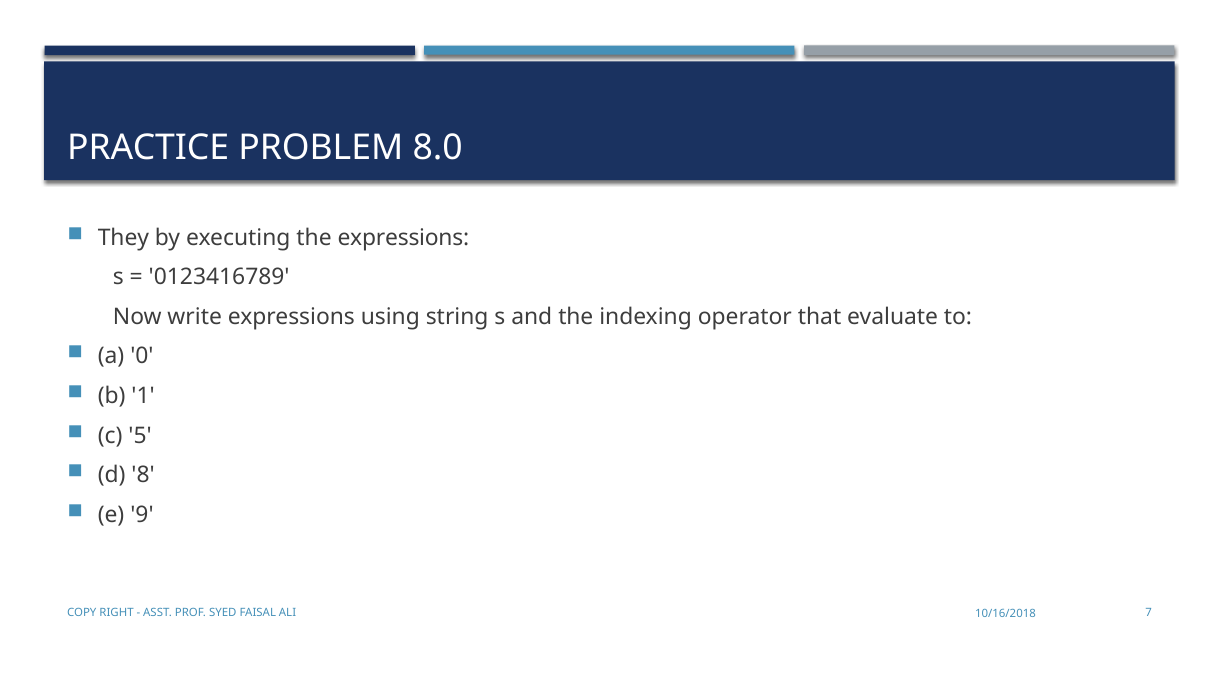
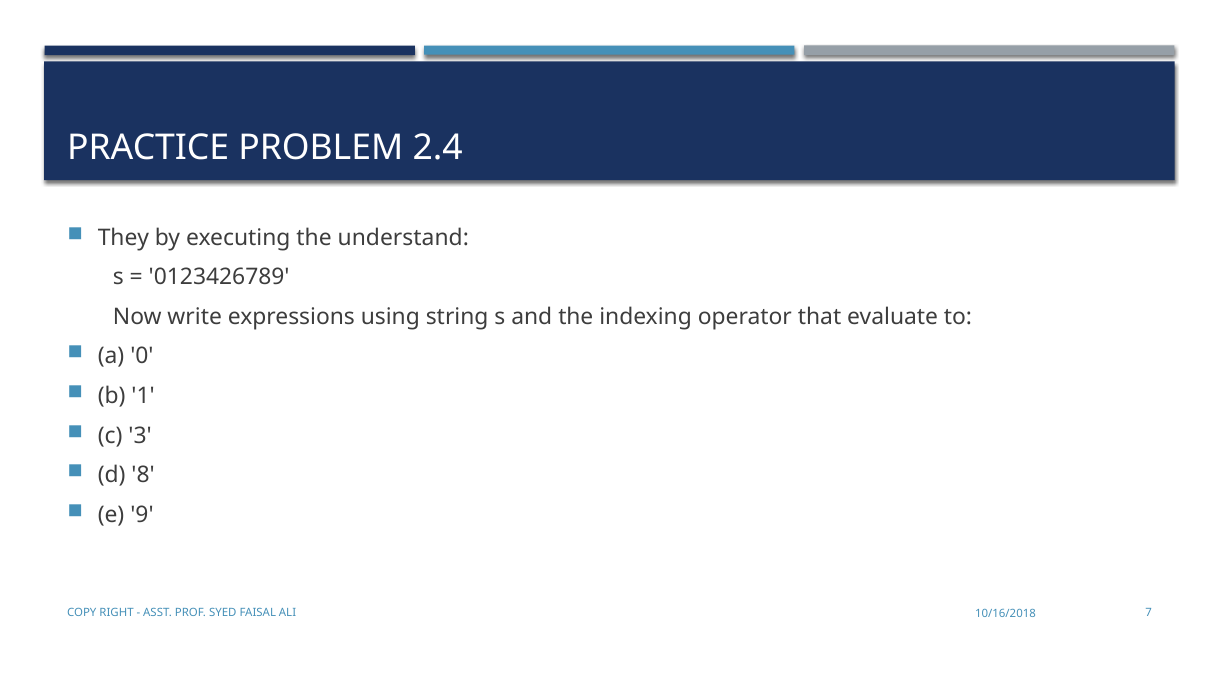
8.0: 8.0 -> 2.4 (438, 148)
the expressions: expressions -> understand (403, 238)
0123416789: 0123416789 -> 0123426789 (219, 278)
5: 5 -> 3 (140, 436)
